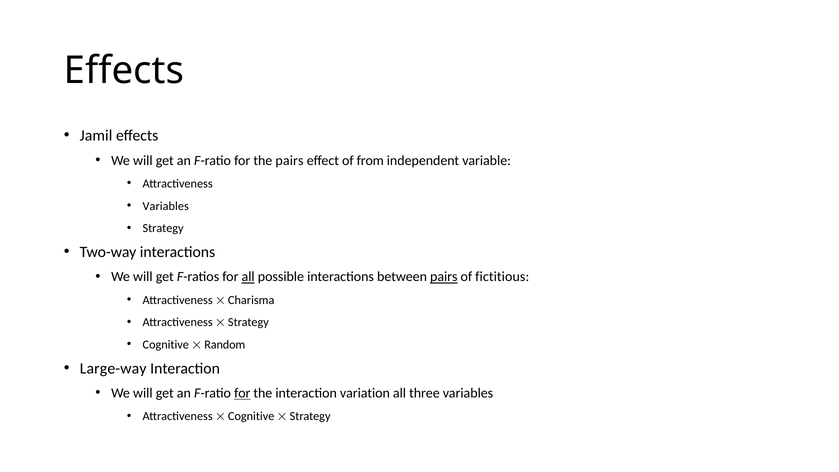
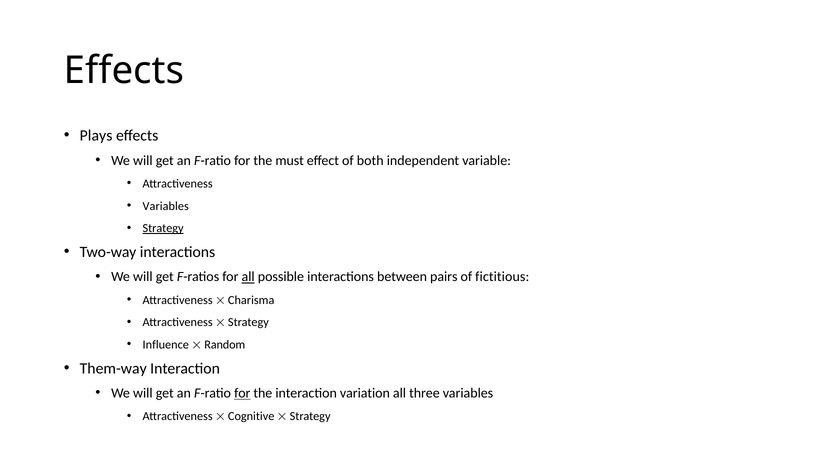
Jamil: Jamil -> Plays (96, 136)
the pairs: pairs -> must (290, 161)
from: from -> both (370, 161)
Strategy underline: none -> present (163, 228)
pairs underline: present -> none (444, 277)
Cognitive: Cognitive -> Influence (166, 345)
Large-way: Large-way -> Them-way (113, 368)
